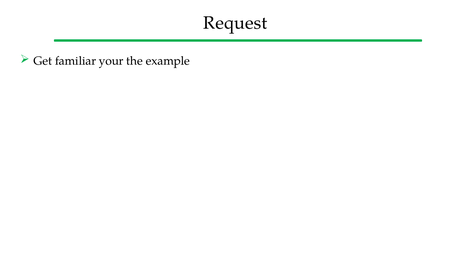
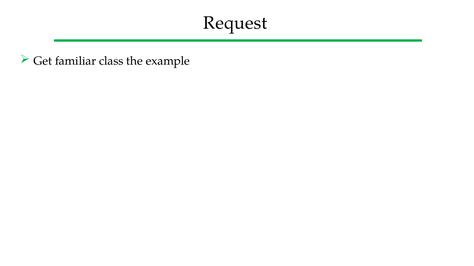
your: your -> class (111, 61)
